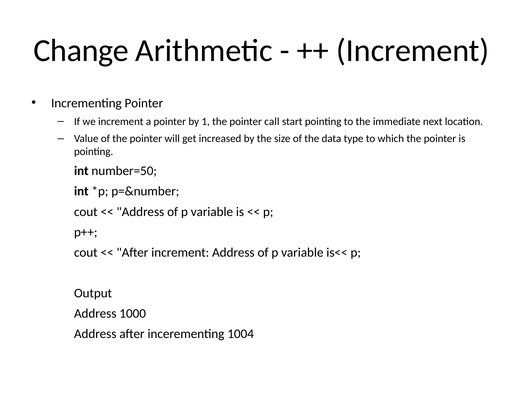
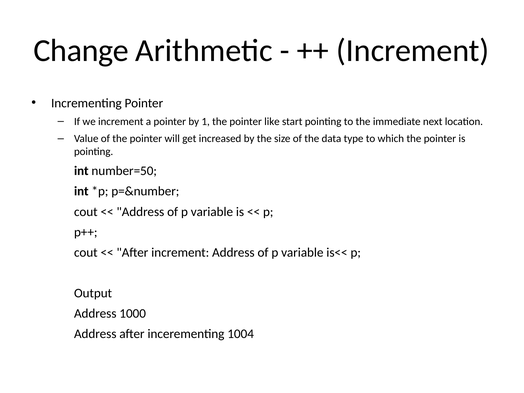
call: call -> like (272, 121)
